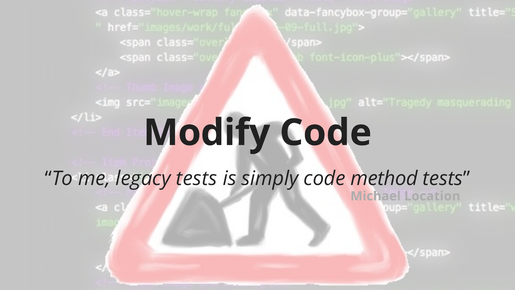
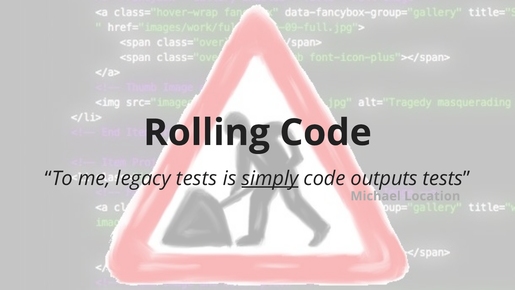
Modify: Modify -> Rolling (207, 133)
simply underline: none -> present (270, 178)
method: method -> outputs (384, 178)
